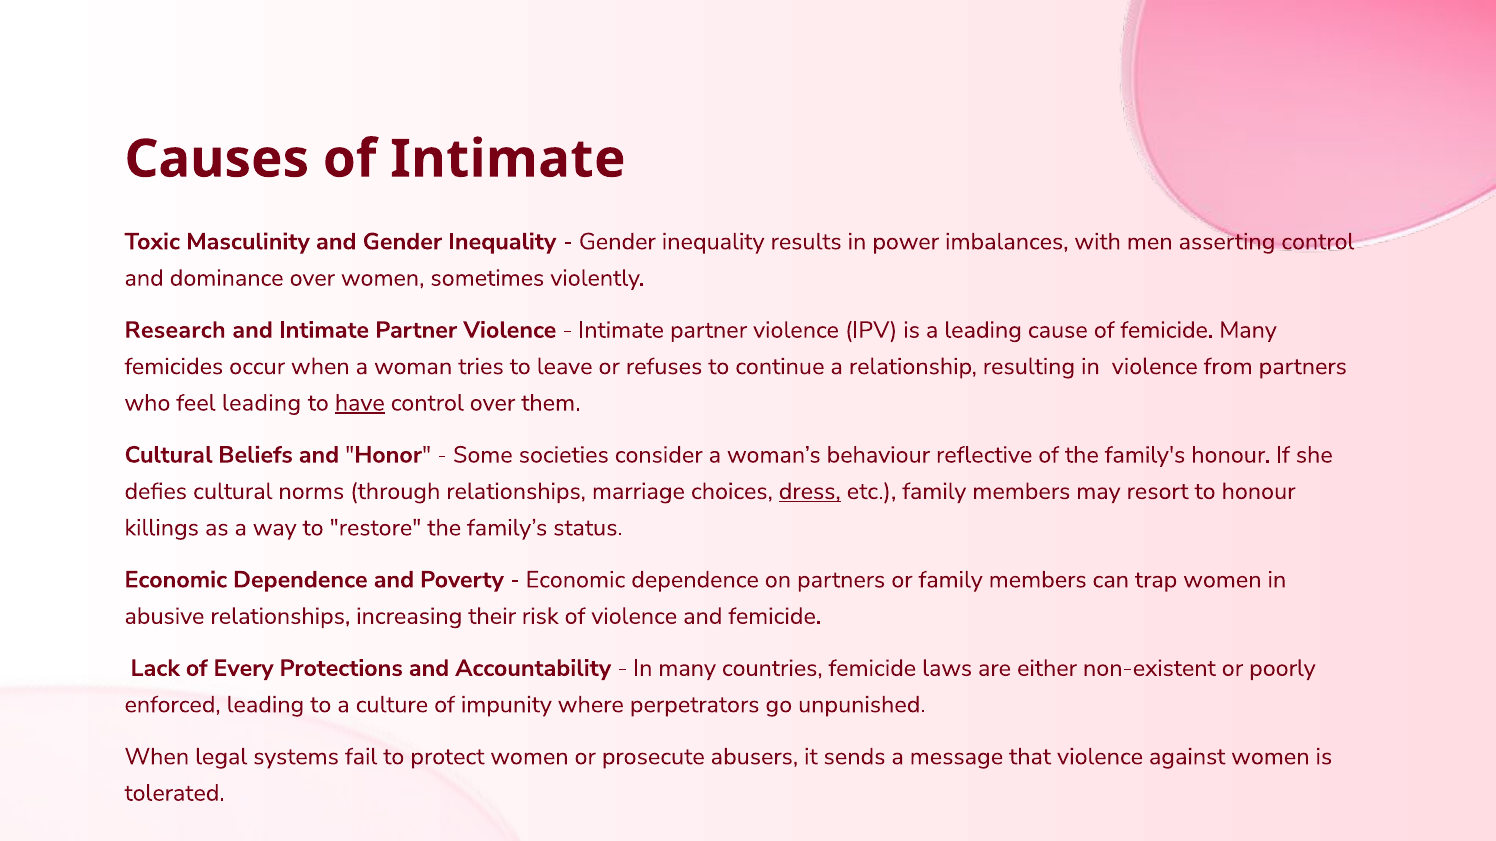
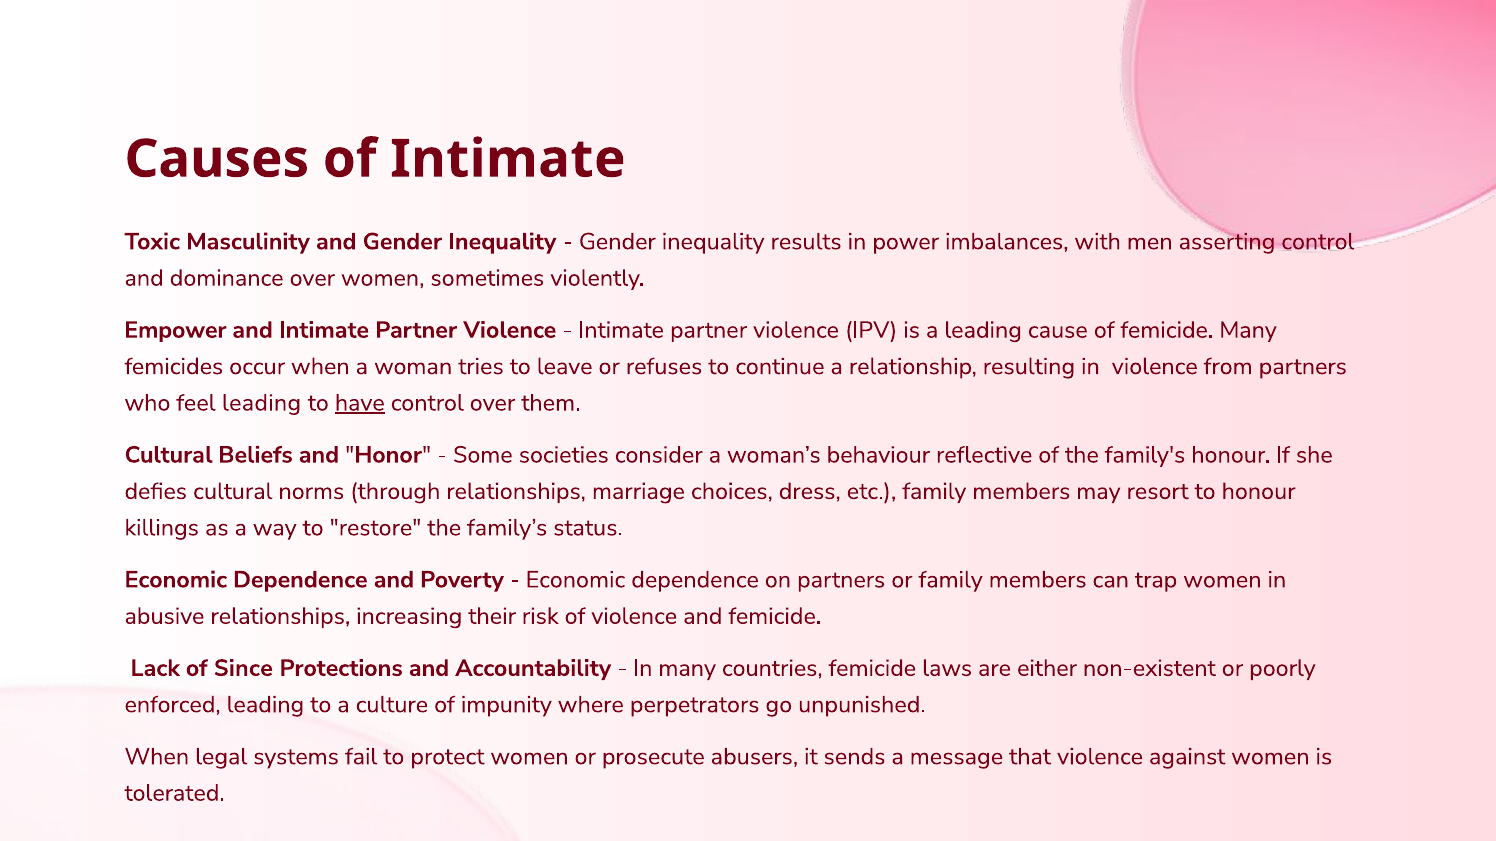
Research: Research -> Empower (175, 330)
dress underline: present -> none (810, 492)
Every: Every -> Since (243, 669)
